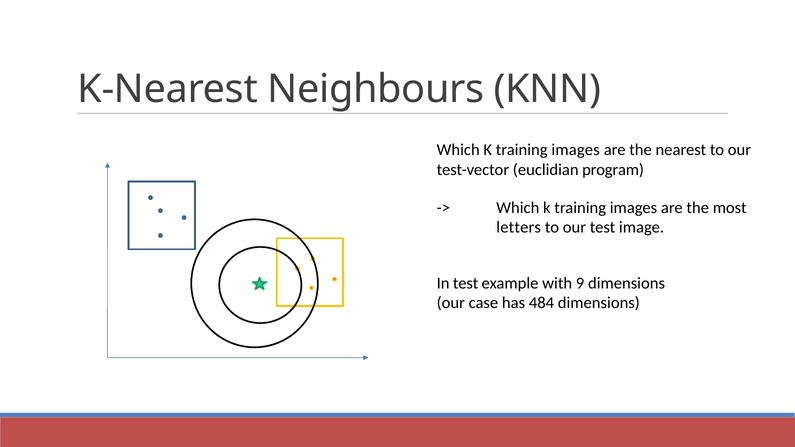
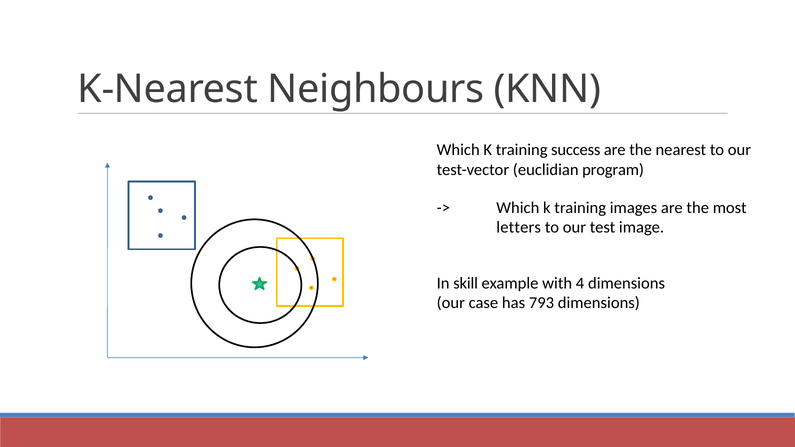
images: images -> success (576, 150)
In test: test -> skill (466, 283)
9: 9 -> 4 (580, 283)
484: 484 -> 793 (541, 303)
